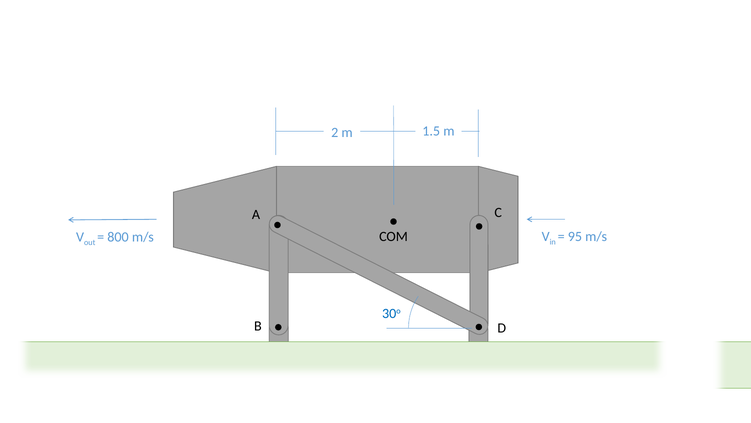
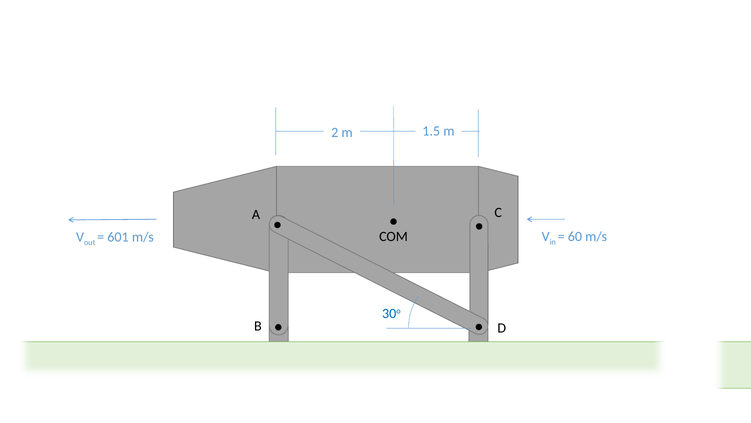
95: 95 -> 60 (575, 236)
800: 800 -> 601 (118, 237)
